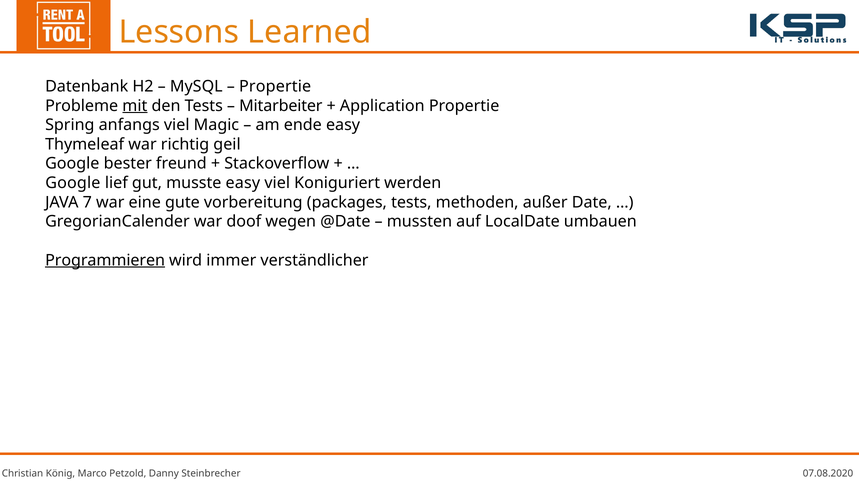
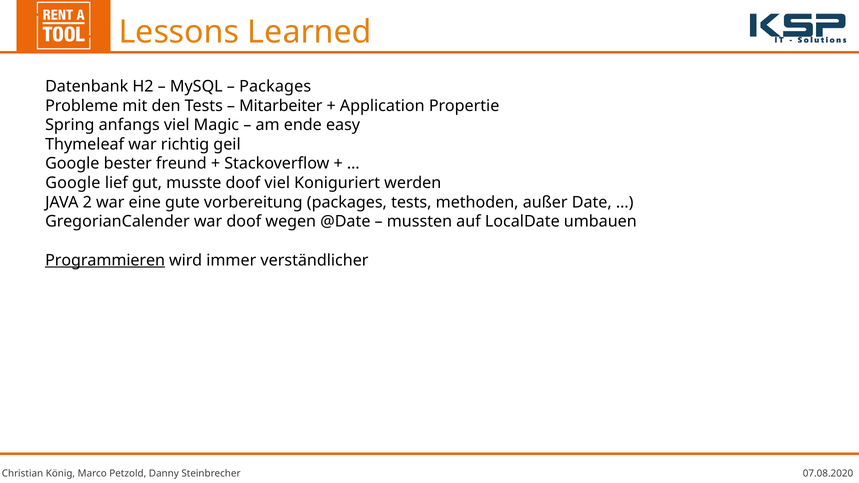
Propertie: Propertie -> Packages (275, 86)
mit underline: present -> none (135, 106)
musste easy: easy -> doof (243, 183)
7: 7 -> 2 (87, 202)
